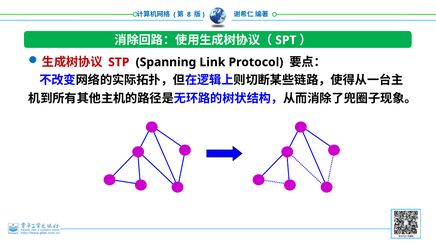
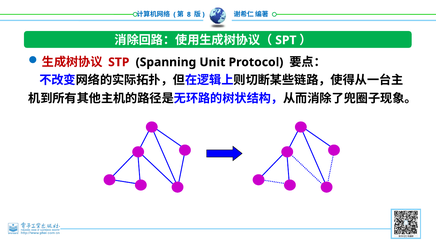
Link: Link -> Unit (212, 62)
